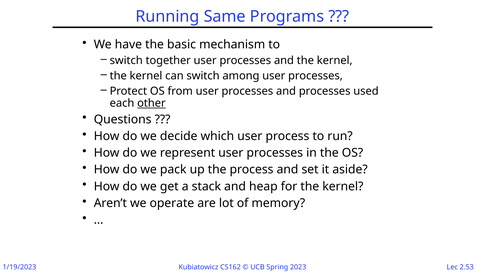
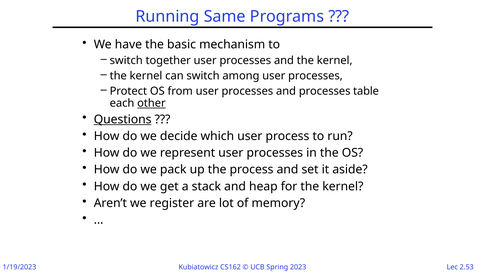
used: used -> table (366, 91)
Questions underline: none -> present (123, 119)
operate: operate -> register (172, 203)
